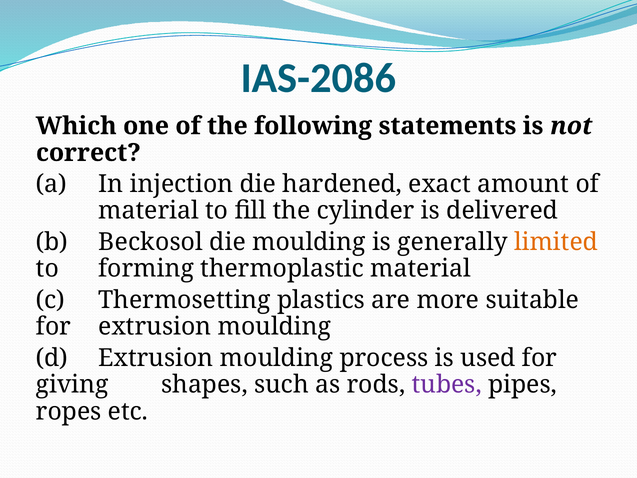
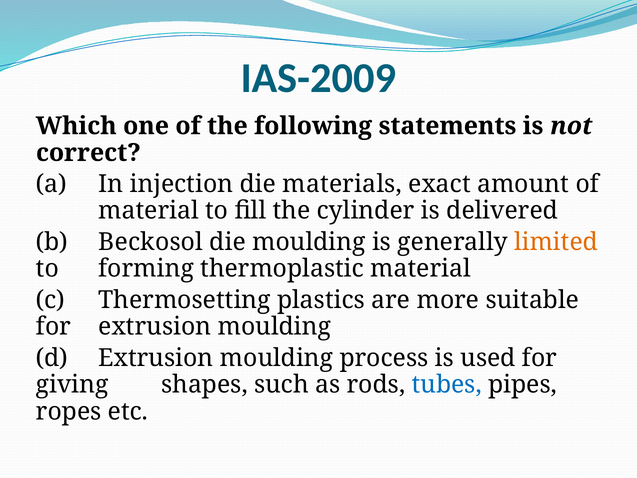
IAS-2086: IAS-2086 -> IAS-2009 (318, 78)
hardened: hardened -> materials (342, 184)
tubes colour: purple -> blue (447, 385)
